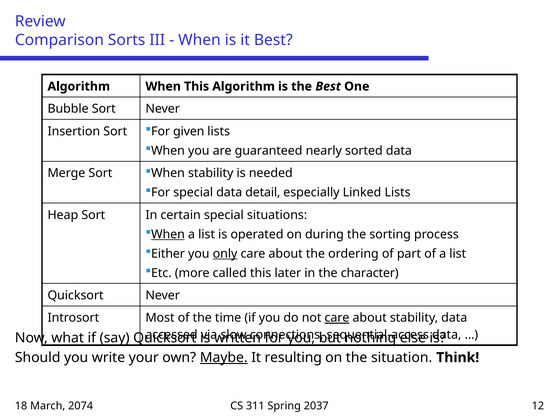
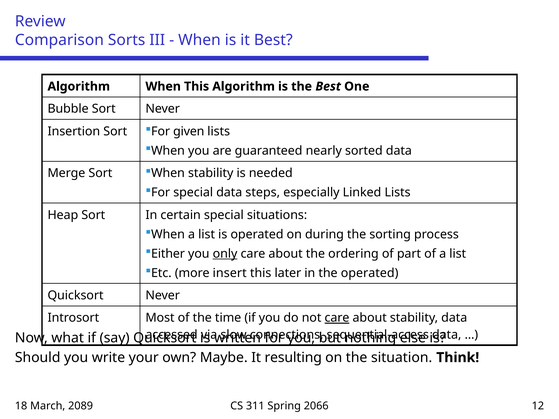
detail: detail -> steps (263, 193)
When underline: present -> none (168, 234)
called: called -> insert (230, 273)
the character: character -> operated (370, 273)
Maybe underline: present -> none (224, 358)
2074: 2074 -> 2089 (81, 406)
2037: 2037 -> 2066 (316, 406)
